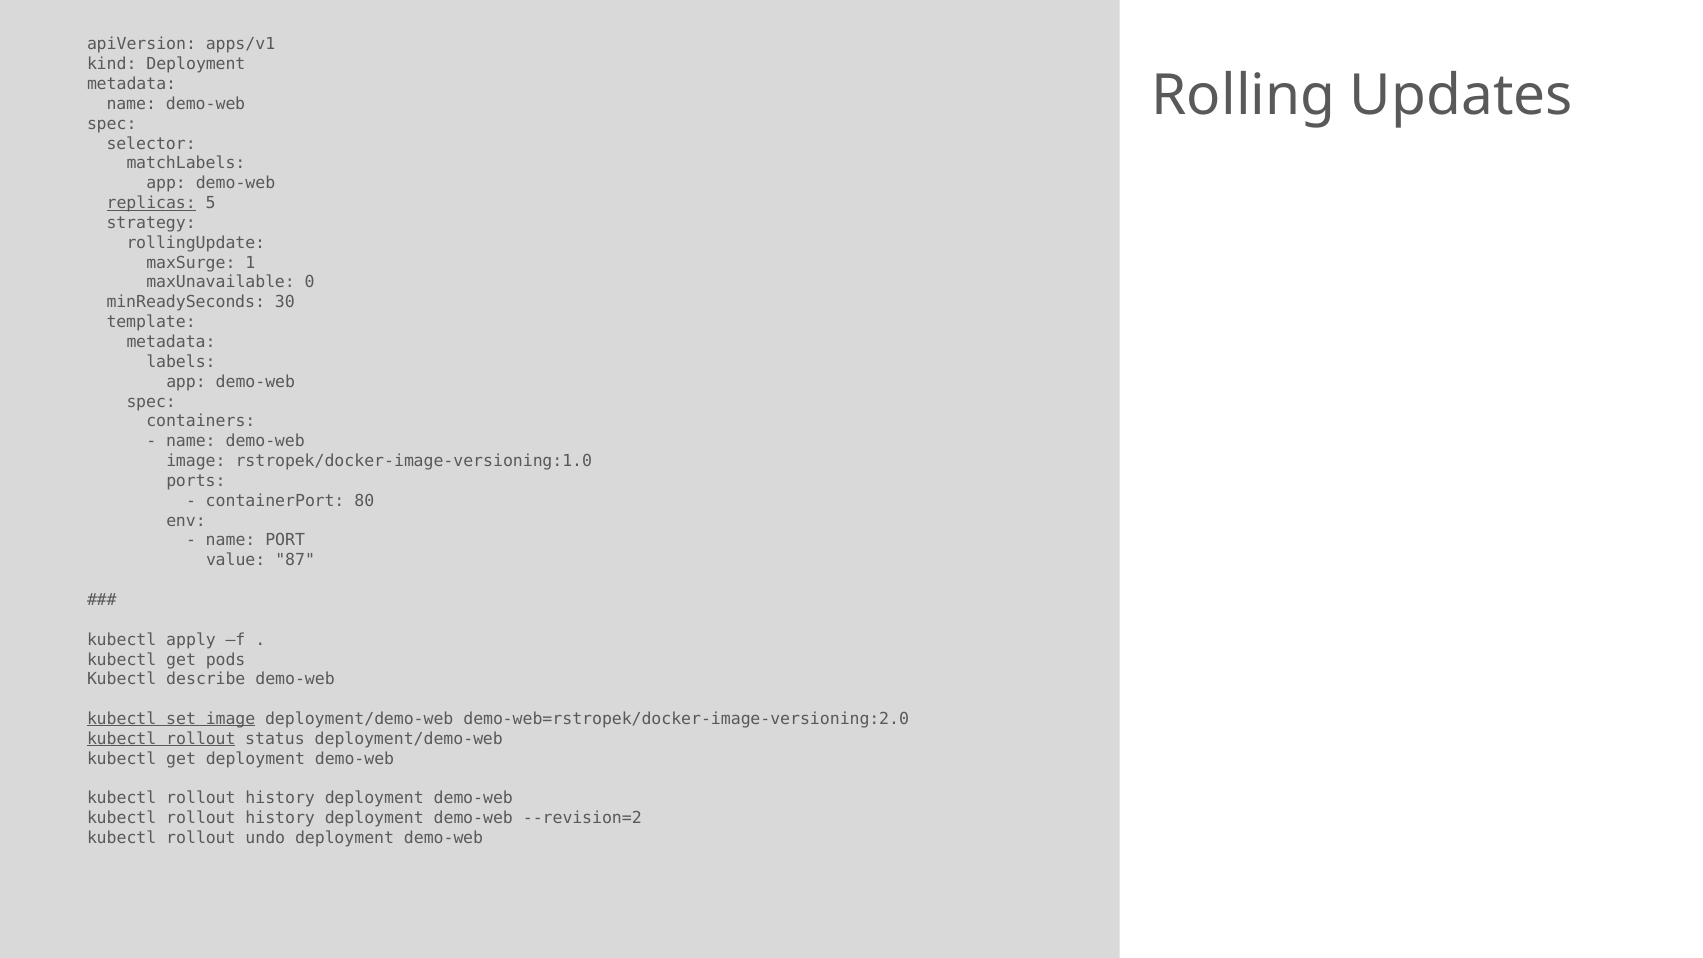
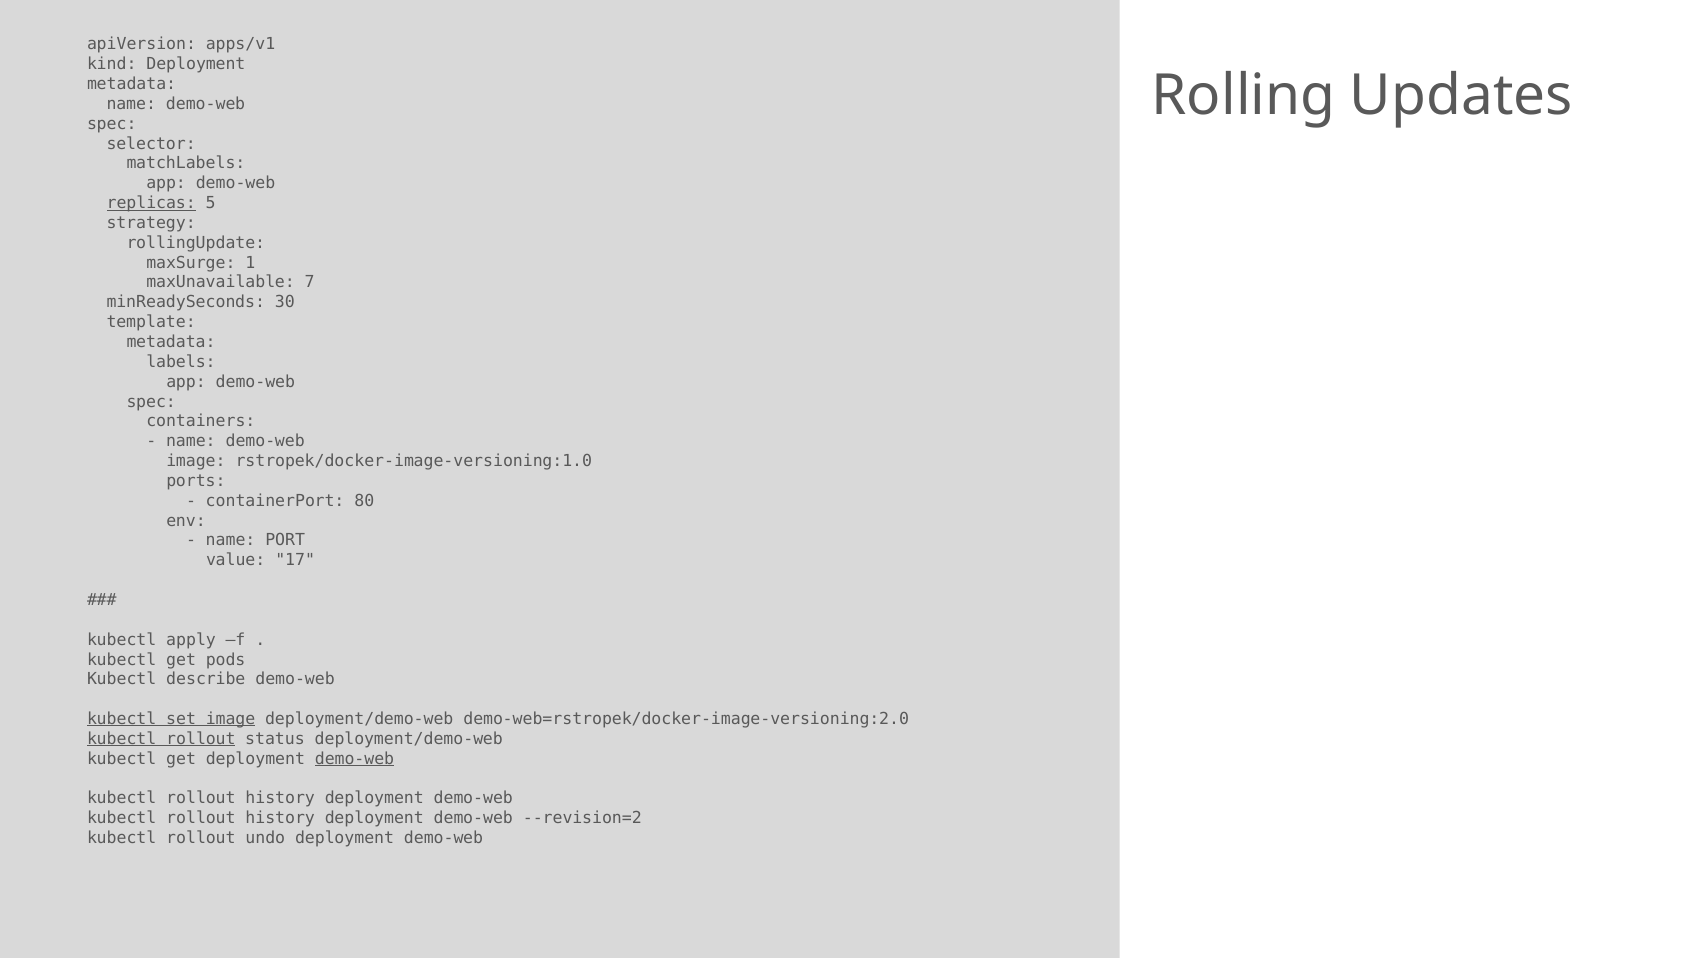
0: 0 -> 7 (310, 283)
87: 87 -> 17 (295, 560)
demo-web underline: none -> present (355, 759)
